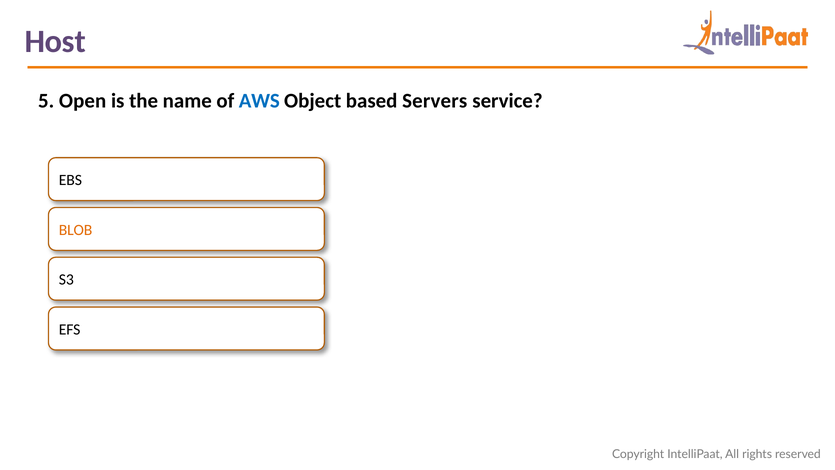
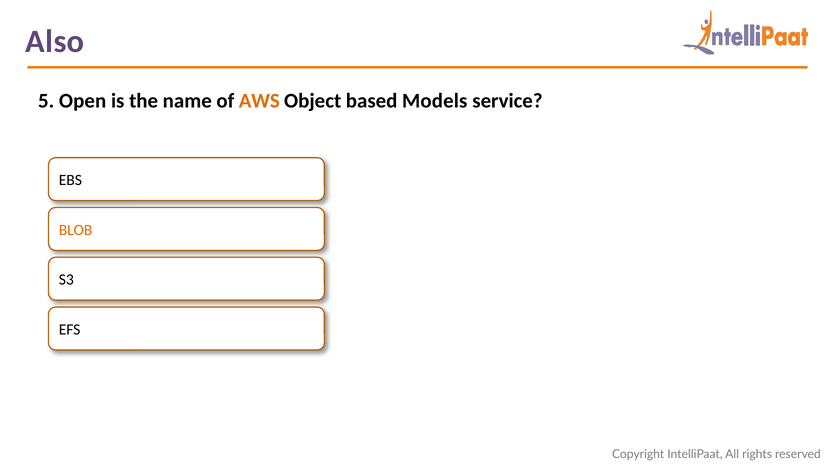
Host: Host -> Also (55, 41)
AWS colour: blue -> orange (259, 101)
Servers: Servers -> Models (435, 101)
